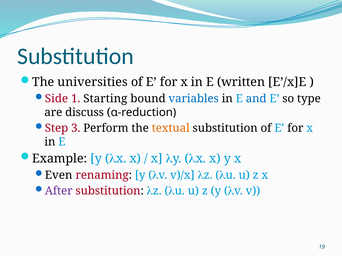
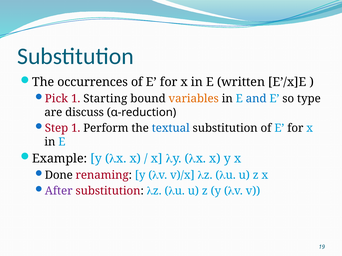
universities: universities -> occurrences (93, 82)
Side: Side -> Pick (56, 99)
variables colour: blue -> orange (194, 99)
Step 3: 3 -> 1 (76, 128)
textual colour: orange -> blue (171, 128)
Even: Even -> Done (59, 175)
